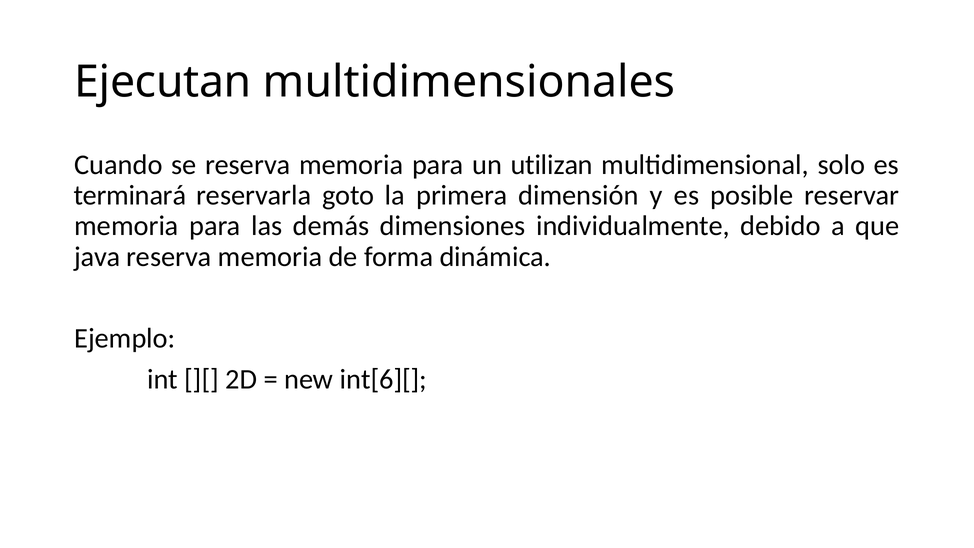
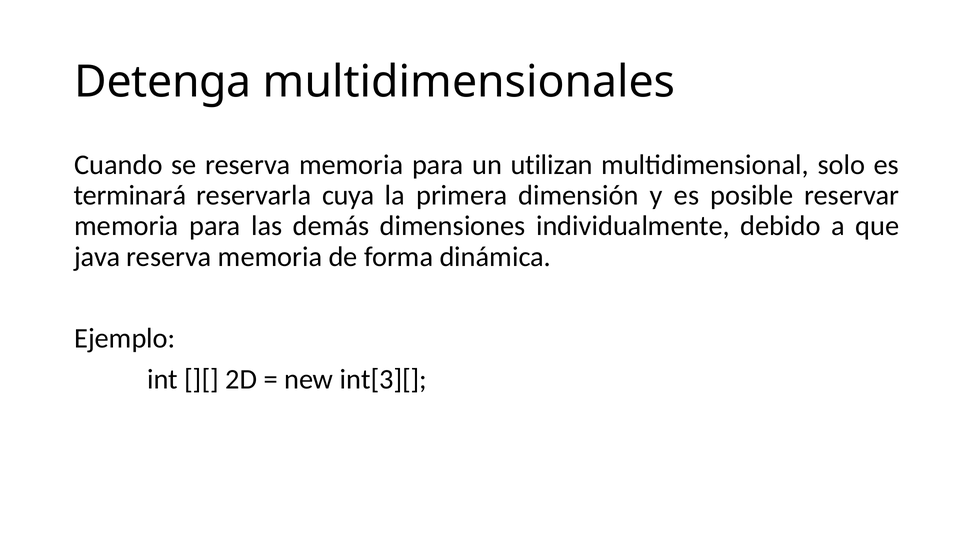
Ejecutan: Ejecutan -> Detenga (163, 82)
goto: goto -> cuya (348, 195)
int[6][: int[6][ -> int[3][ (383, 379)
